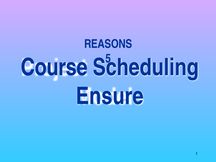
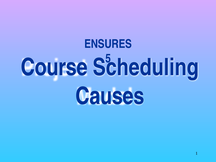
REASONS: REASONS -> ENSURES (108, 44)
Ensure: Ensure -> Causes (110, 96)
